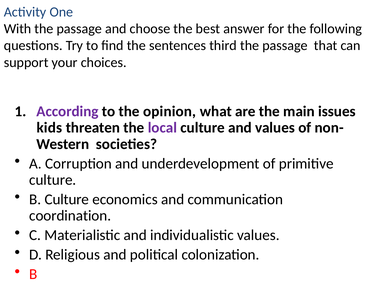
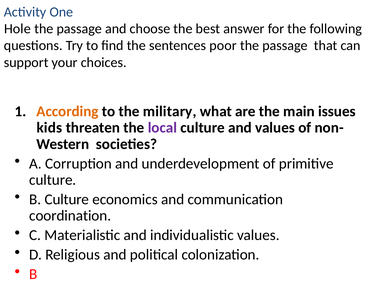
With: With -> Hole (17, 29)
third: third -> poor (223, 46)
According colour: purple -> orange (68, 111)
opinion: opinion -> military (170, 111)
